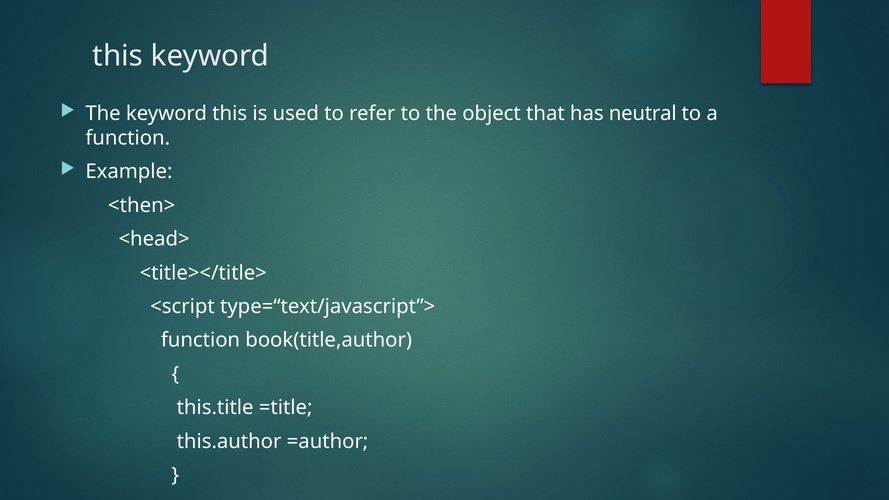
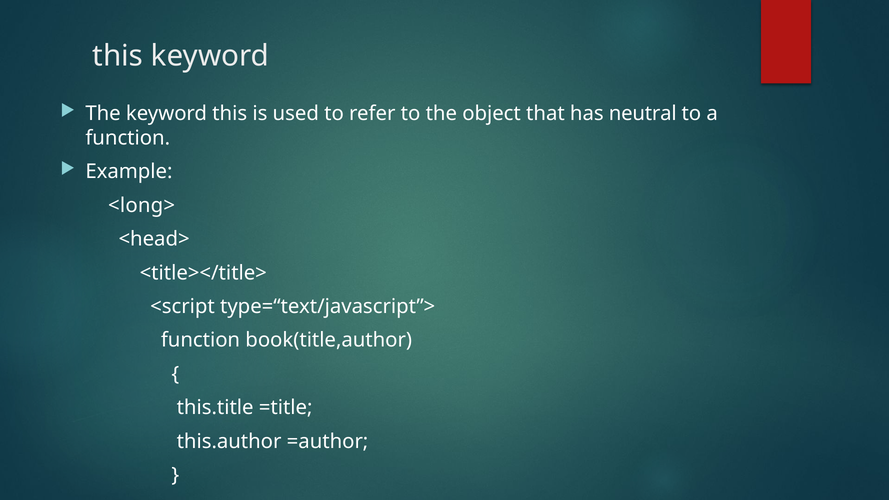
<then>: <then> -> <long> (142, 205)
